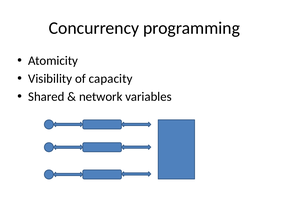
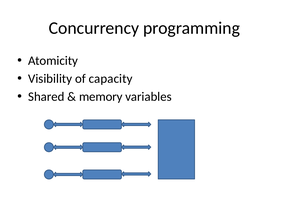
network: network -> memory (101, 97)
